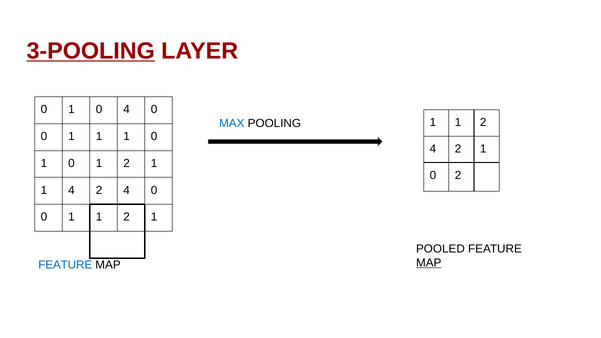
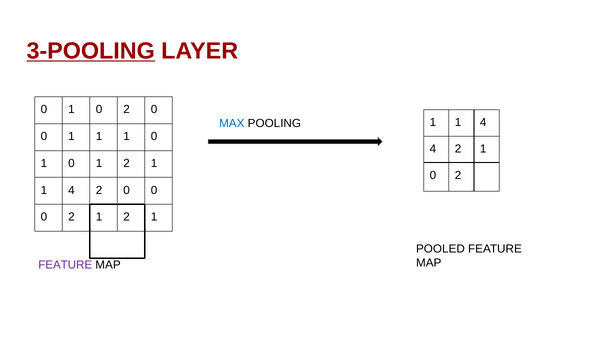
0 1 0 4: 4 -> 2 (127, 110)
POOLING 1 1 2: 2 -> 4 (483, 122)
4 2 4: 4 -> 0 (127, 190)
1: 1 -> 2 (71, 217)
MAP underline: present -> none (429, 263)
FEATURE colour: blue -> purple (65, 265)
